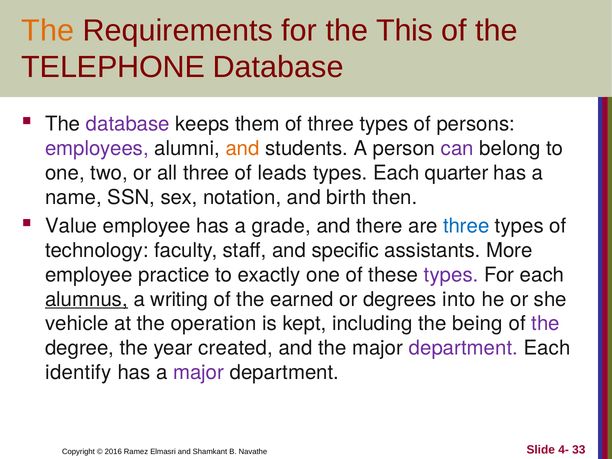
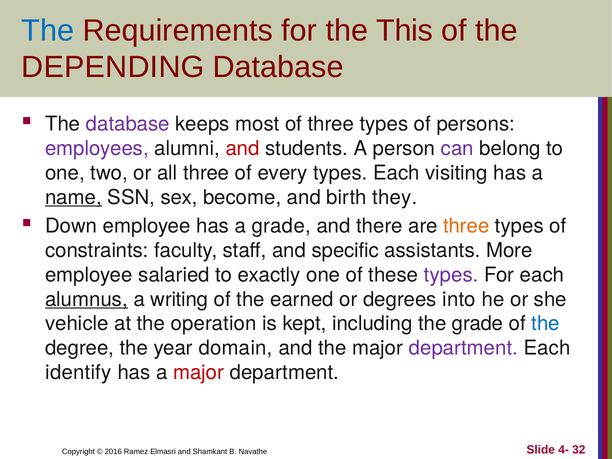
The colour: orange -> blue (48, 31)
TELEPHONE: TELEPHONE -> DEPENDING (113, 67)
them: them -> most (257, 124)
and colour: orange -> red (243, 148)
leads: leads -> every (283, 173)
quarter: quarter -> visiting (456, 173)
name underline: none -> present (73, 197)
notation: notation -> become (242, 197)
then: then -> they (395, 197)
Value: Value -> Down (71, 226)
three colour: blue -> orange (466, 226)
technology: technology -> constraints (97, 250)
practice: practice -> salaried (174, 275)
the being: being -> grade (478, 324)
the colour: purple -> blue (546, 324)
created: created -> domain (236, 348)
major colour: purple -> red (199, 373)
33: 33 -> 32 (579, 450)
